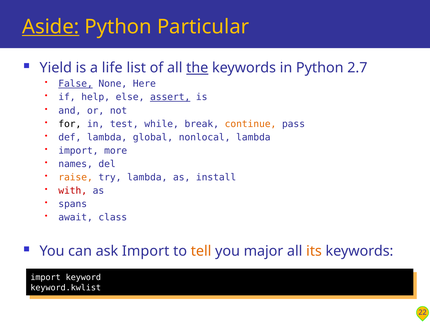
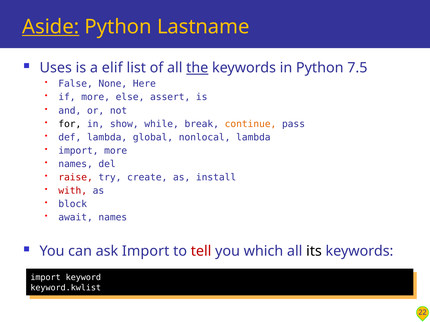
Particular: Particular -> Lastname (203, 27)
Yield: Yield -> Uses (56, 68)
life: life -> elif (112, 68)
2.7: 2.7 -> 7.5 (357, 68)
False underline: present -> none (76, 84)
if help: help -> more (96, 97)
assert underline: present -> none (170, 97)
test: test -> show (124, 124)
raise colour: orange -> red (76, 178)
try lambda: lambda -> create (147, 178)
spans: spans -> block (73, 204)
await class: class -> names (113, 218)
tell colour: orange -> red (201, 251)
major: major -> which (263, 251)
its colour: orange -> black (314, 251)
